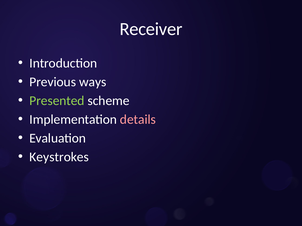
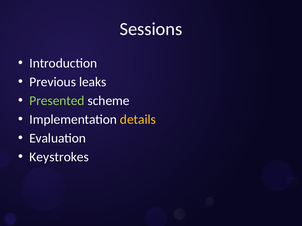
Receiver: Receiver -> Sessions (151, 29)
ways: ways -> leaks (93, 82)
details colour: pink -> yellow (138, 120)
